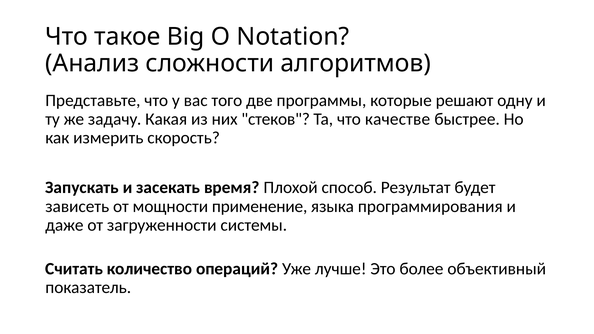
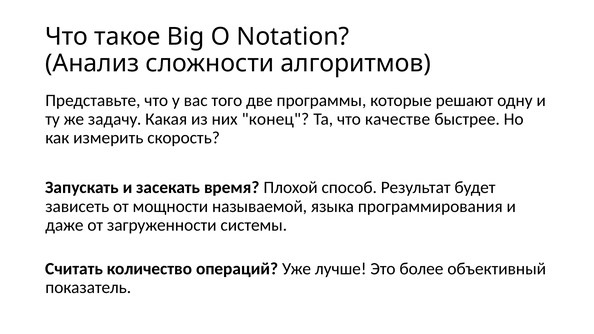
стеков: стеков -> конец (275, 119)
применение: применение -> называемой (260, 206)
